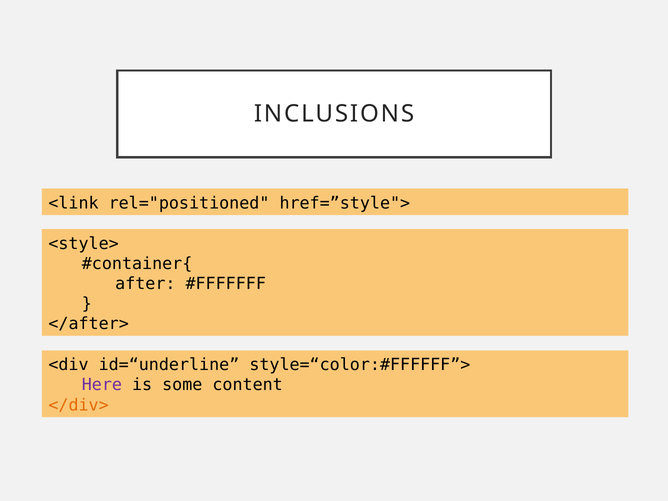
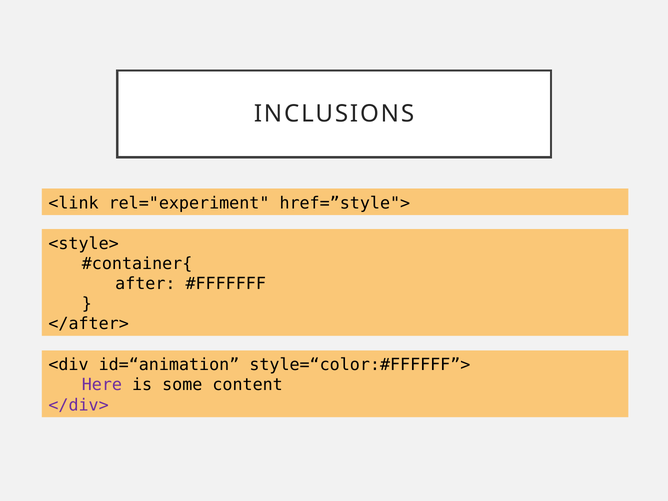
rel="positioned: rel="positioned -> rel="experiment (189, 203)
id=“underline: id=“underline -> id=“animation (169, 365)
</div> colour: orange -> purple (79, 405)
